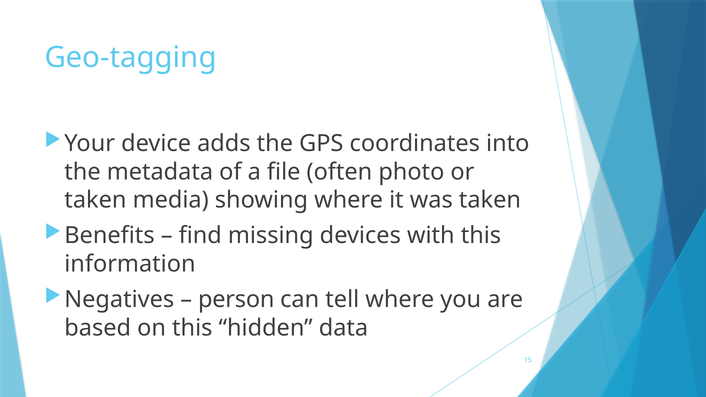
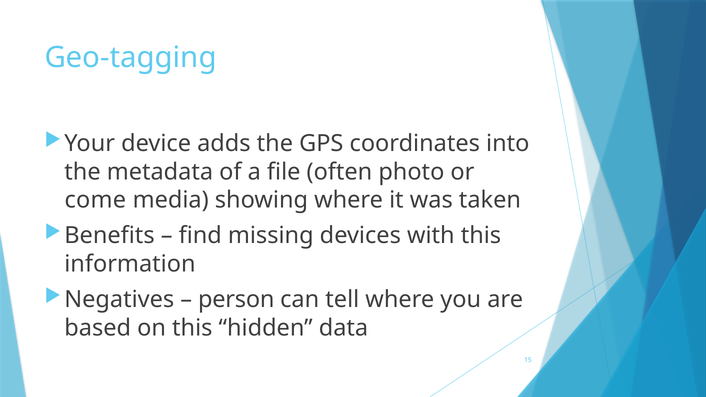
taken: taken -> come (95, 200)
